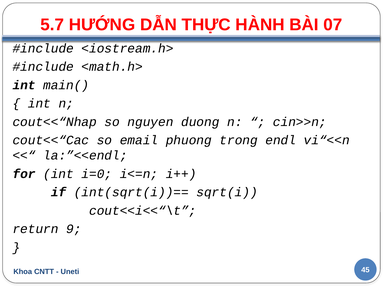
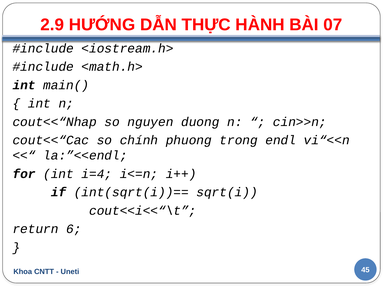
5.7: 5.7 -> 2.9 (52, 25)
email: email -> chính (139, 140)
i=0: i=0 -> i=4 (97, 174)
9: 9 -> 6 (74, 229)
